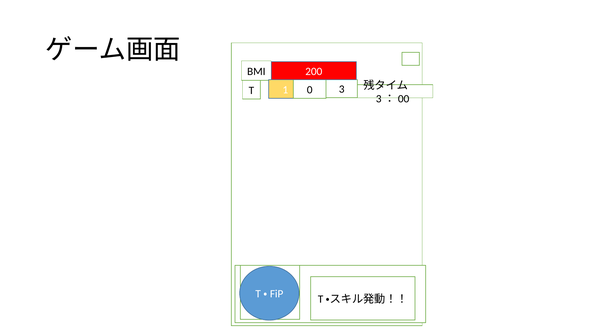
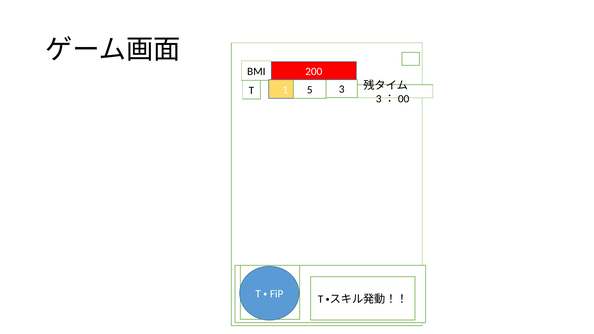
0: 0 -> 5 (310, 90)
